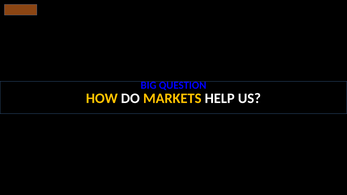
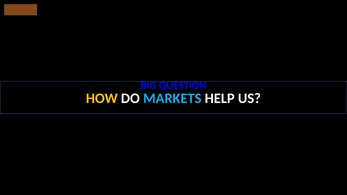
MARKETS colour: yellow -> light blue (172, 99)
